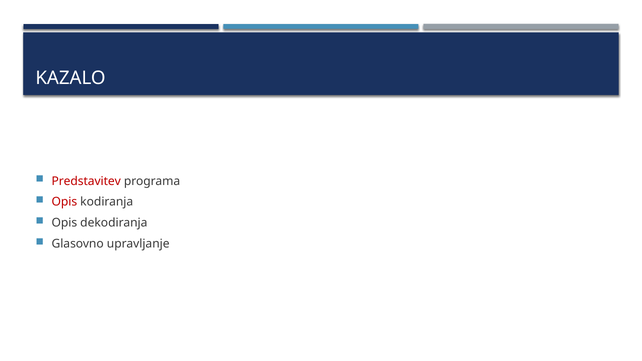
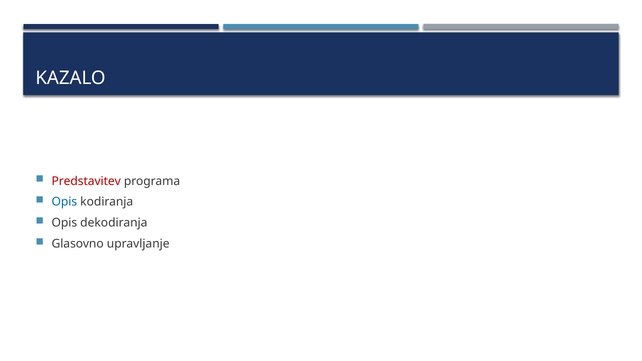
Opis colour: red -> blue (64, 202)
